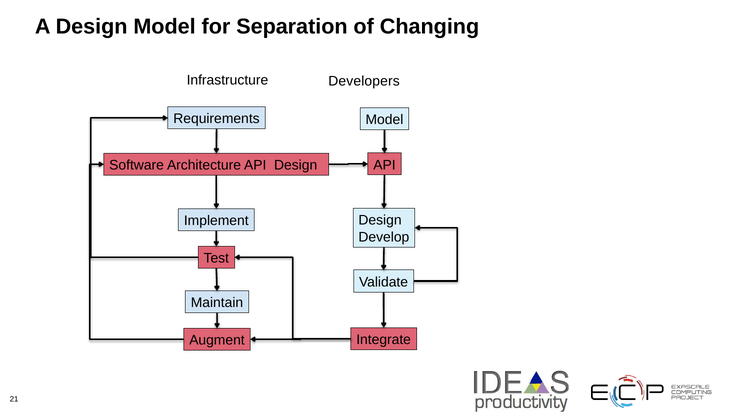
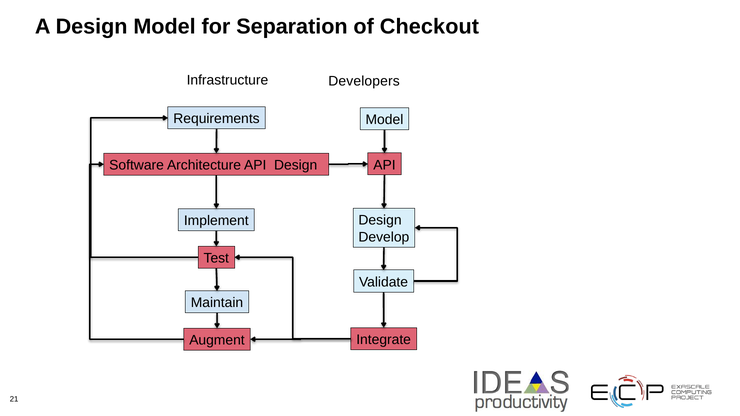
Changing: Changing -> Checkout (429, 27)
